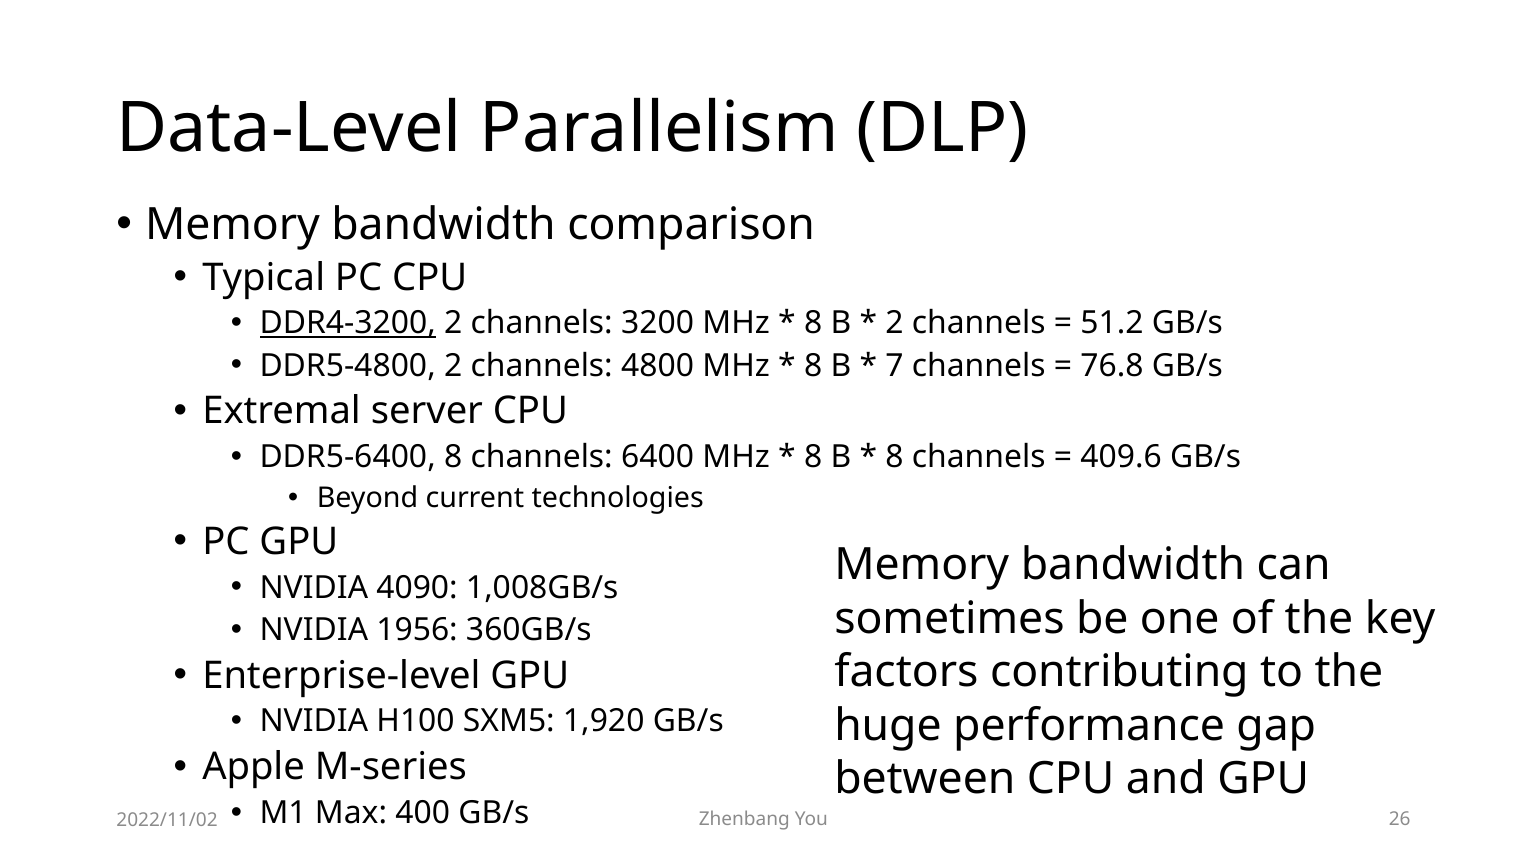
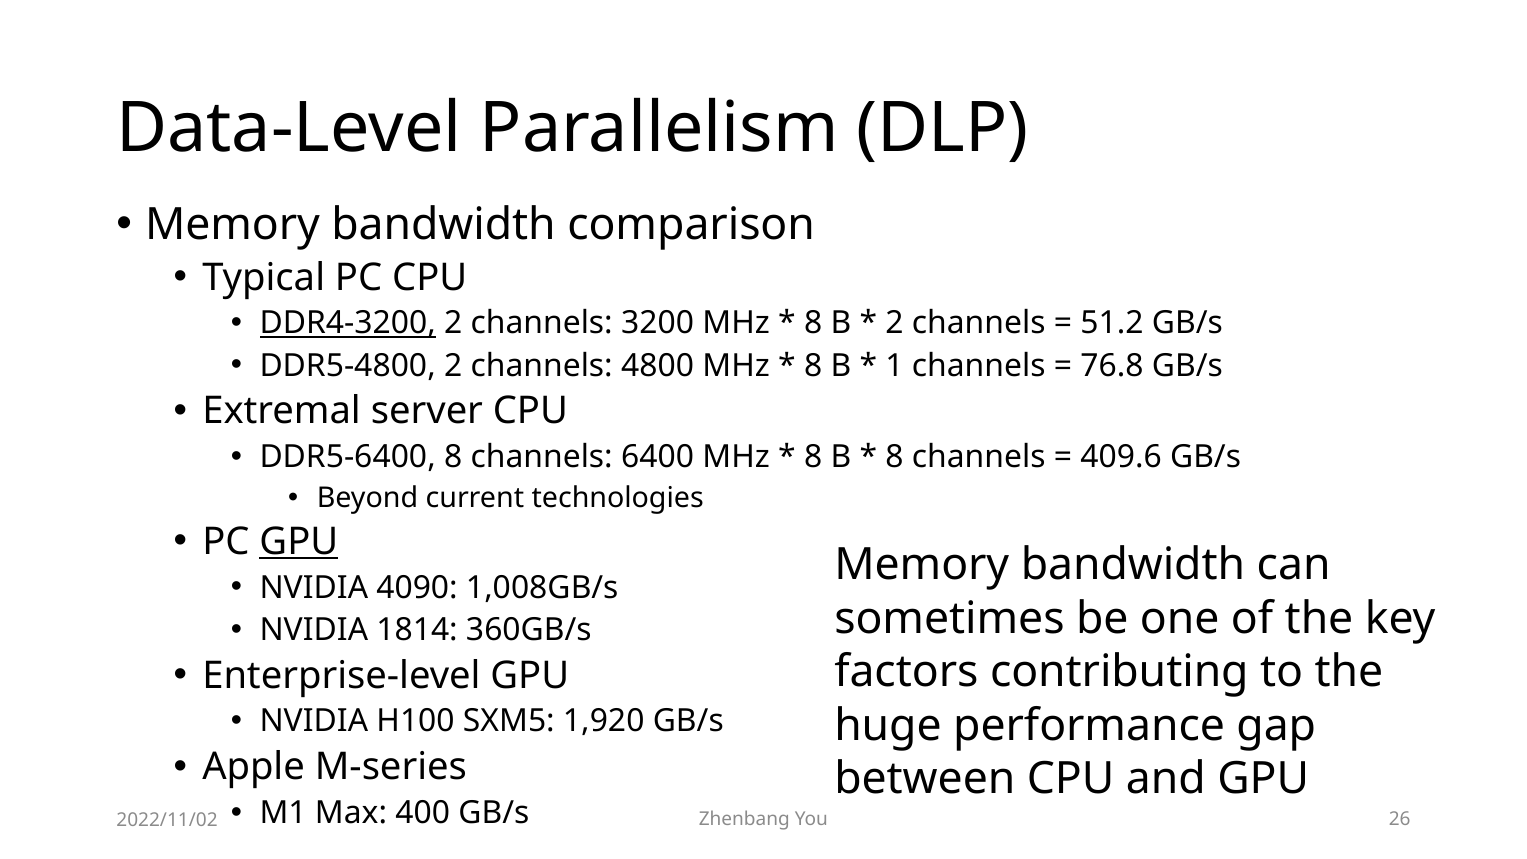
7: 7 -> 1 (894, 366)
GPU underline: none -> present (299, 542)
1956: 1956 -> 1814 (417, 630)
